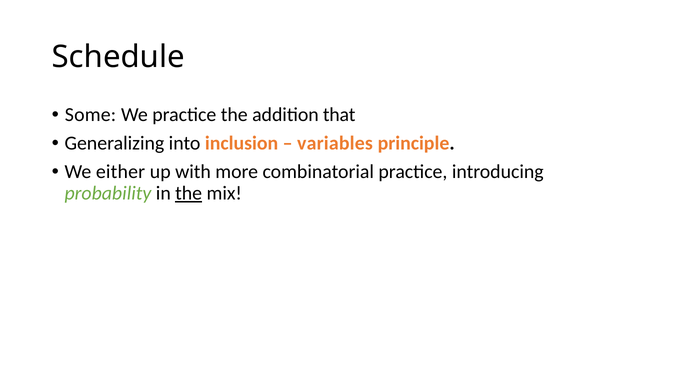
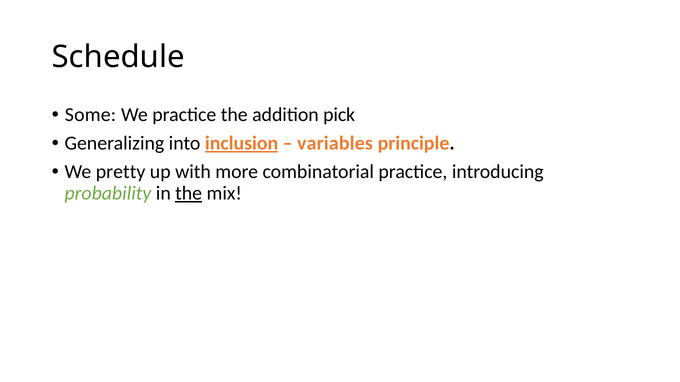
that: that -> pick (339, 115)
inclusion underline: none -> present (242, 143)
either: either -> pretty (121, 172)
